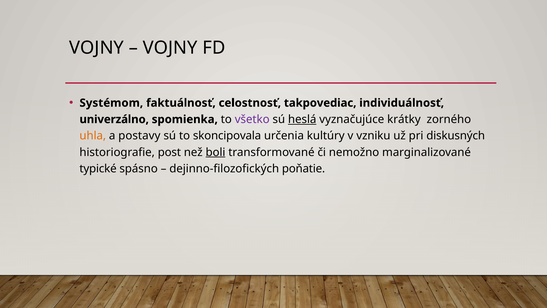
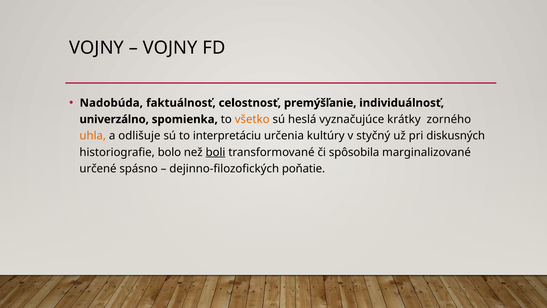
Systémom: Systémom -> Nadobúda (111, 103)
takpovediac: takpovediac -> premýšľanie (320, 103)
všetko colour: purple -> orange (252, 119)
heslá underline: present -> none (302, 119)
postavy: postavy -> odlišuje (139, 136)
skoncipovala: skoncipovala -> interpretáciu (227, 136)
vzniku: vzniku -> styčný (373, 136)
post: post -> bolo (169, 152)
nemožno: nemožno -> spôsobila (354, 152)
typické: typické -> určené (98, 168)
